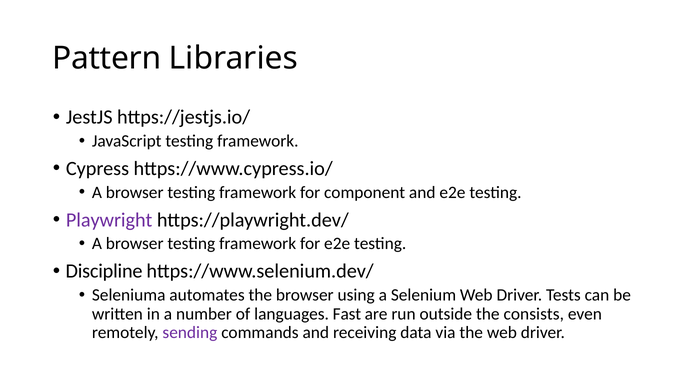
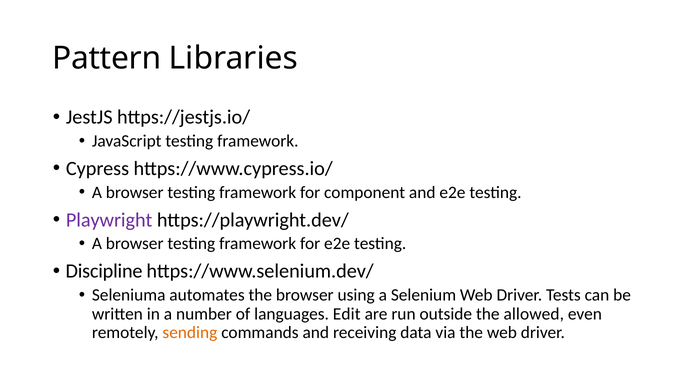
Fast: Fast -> Edit (347, 314)
consists: consists -> allowed (534, 314)
sending colour: purple -> orange (190, 333)
